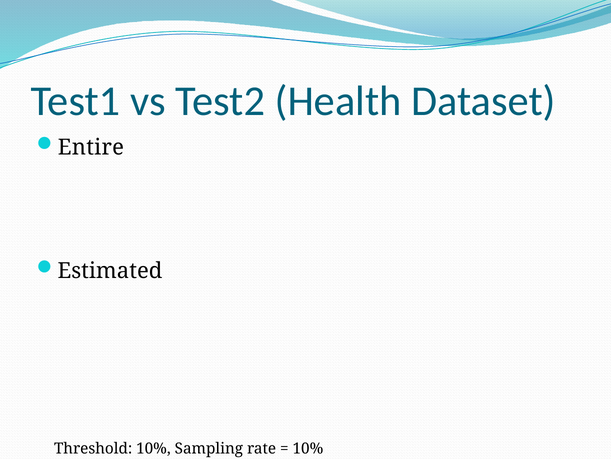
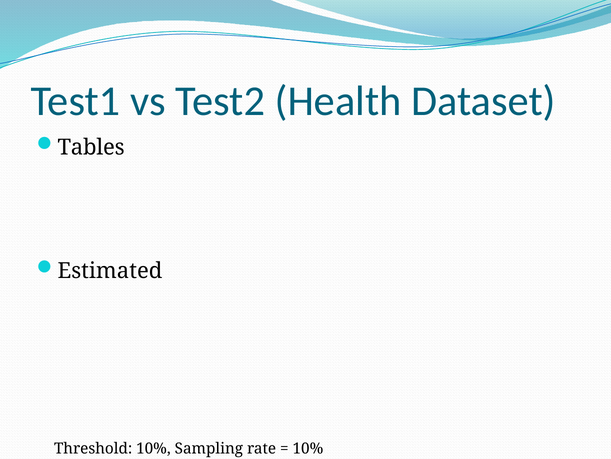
Entire: Entire -> Tables (91, 147)
